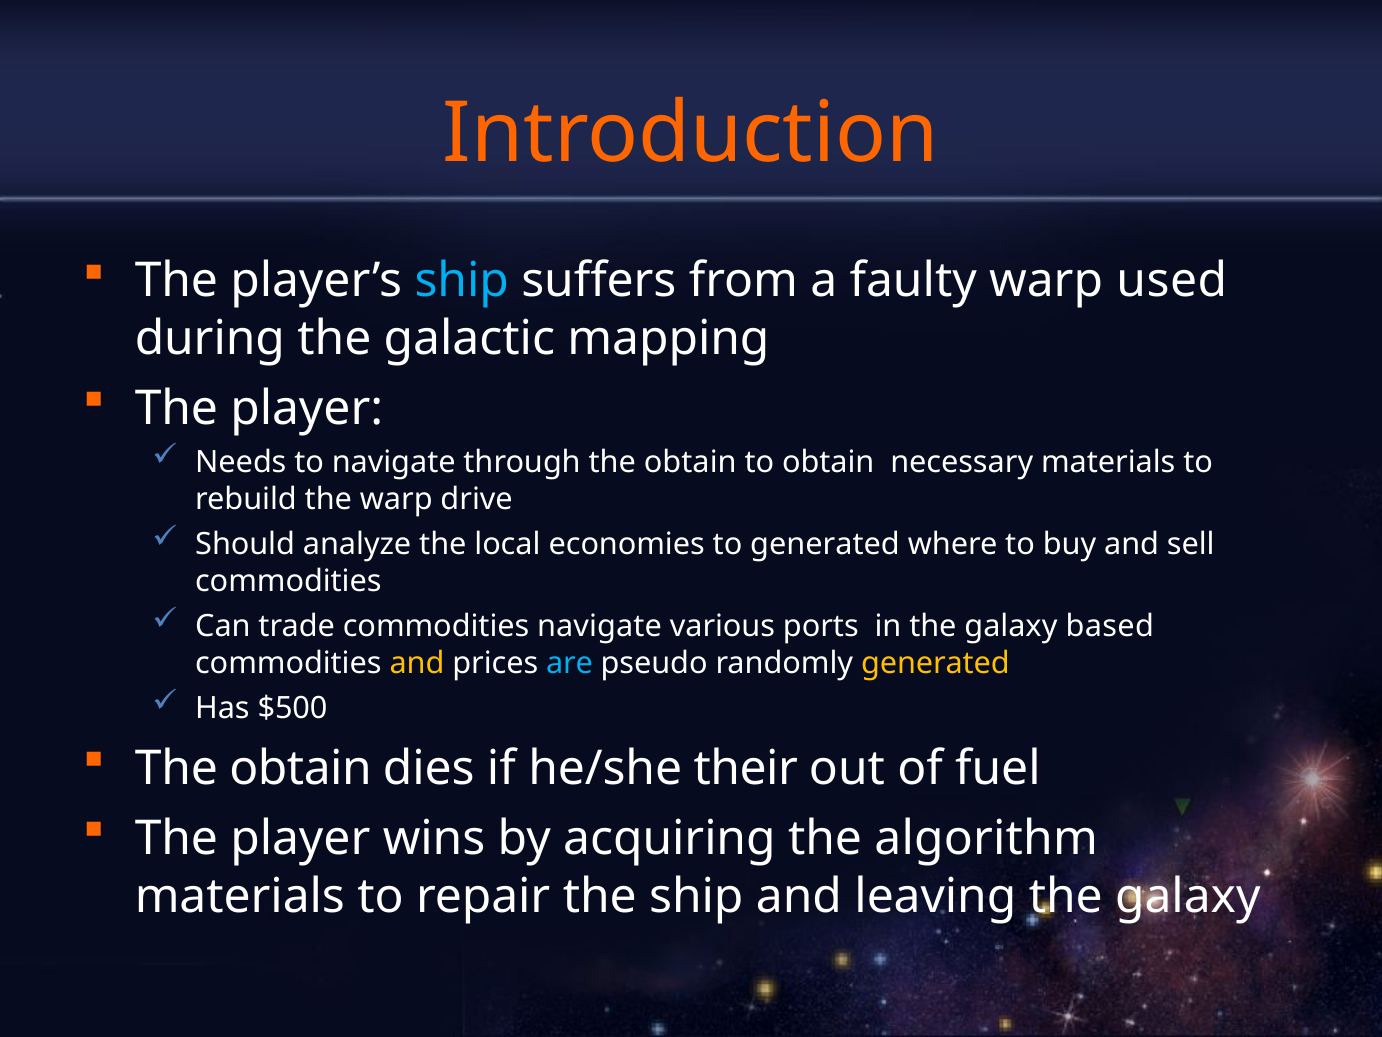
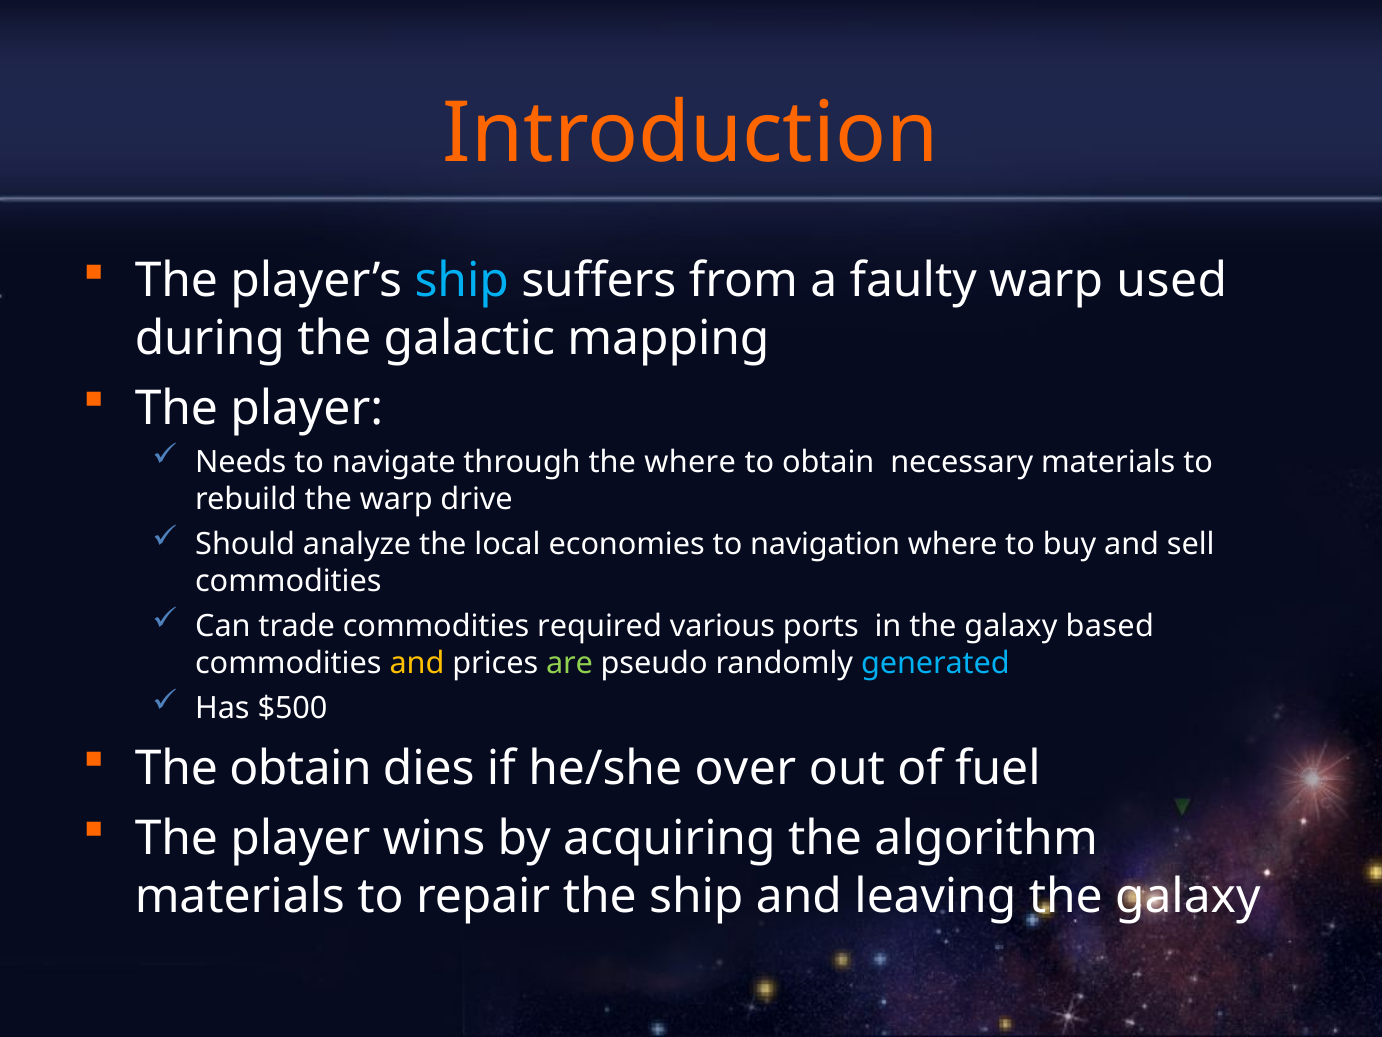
through the obtain: obtain -> where (690, 462)
to generated: generated -> navigation (825, 544)
commodities navigate: navigate -> required (600, 626)
are colour: light blue -> light green (570, 663)
generated colour: yellow -> light blue (935, 663)
their: their -> over (745, 768)
